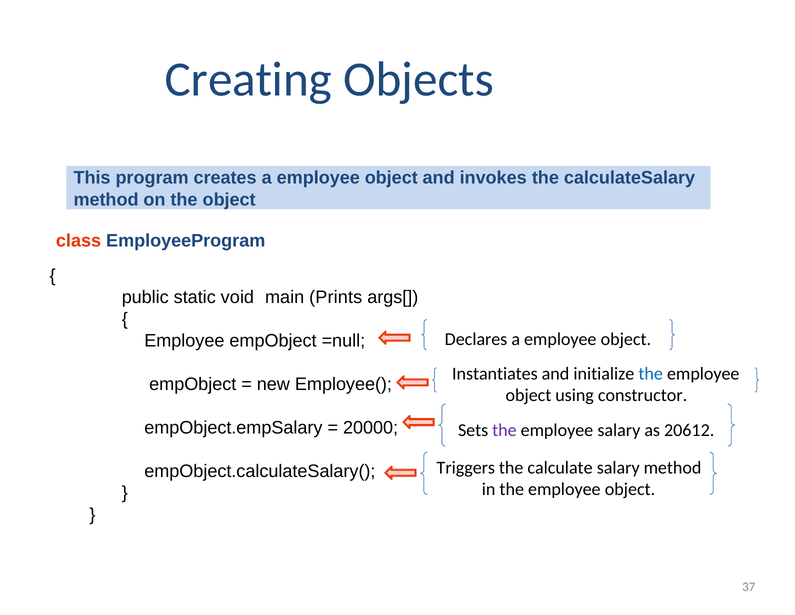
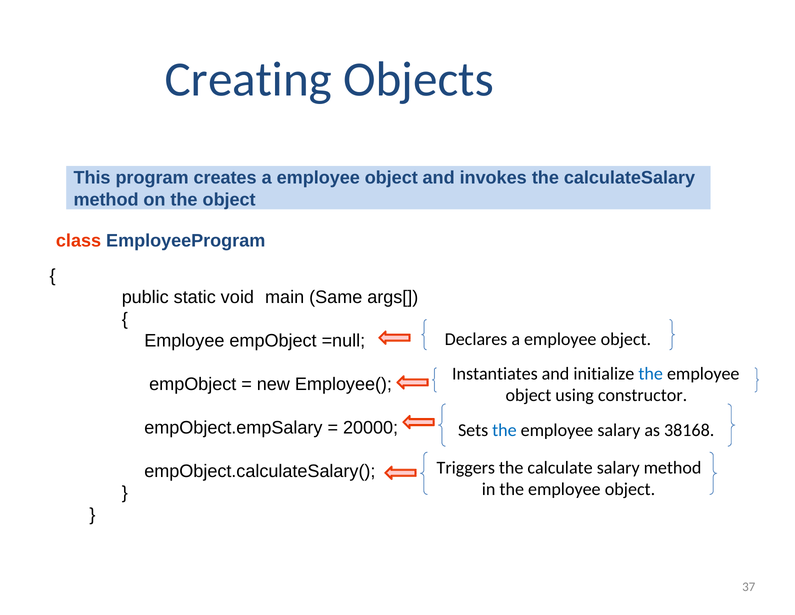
Prints: Prints -> Same (336, 297)
the colour: purple -> blue (504, 430)
20612: 20612 -> 38168 (689, 430)
